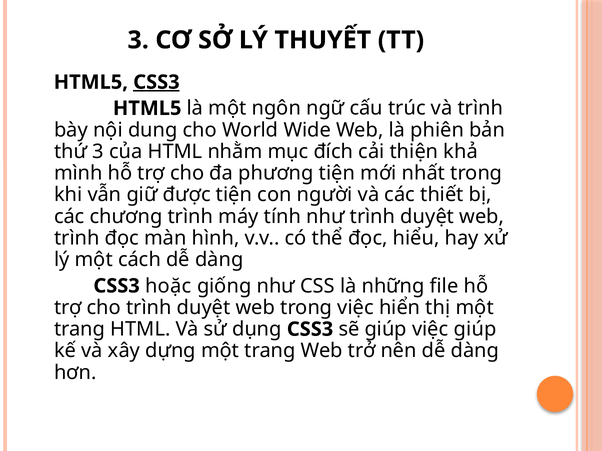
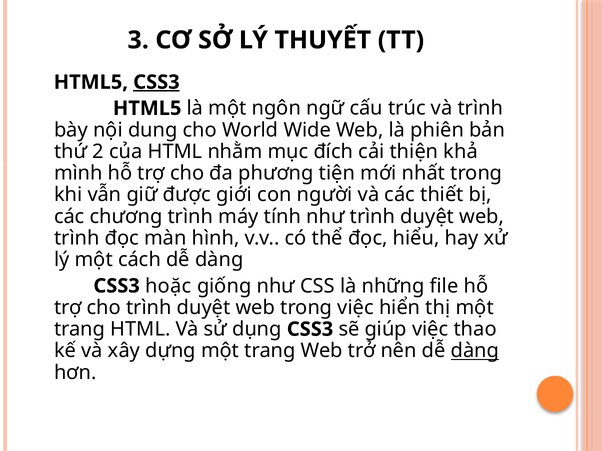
thứ 3: 3 -> 2 (98, 152)
được tiện: tiện -> giới (234, 195)
việc giúp: giúp -> thao (475, 330)
dàng underline: none -> present (475, 351)
